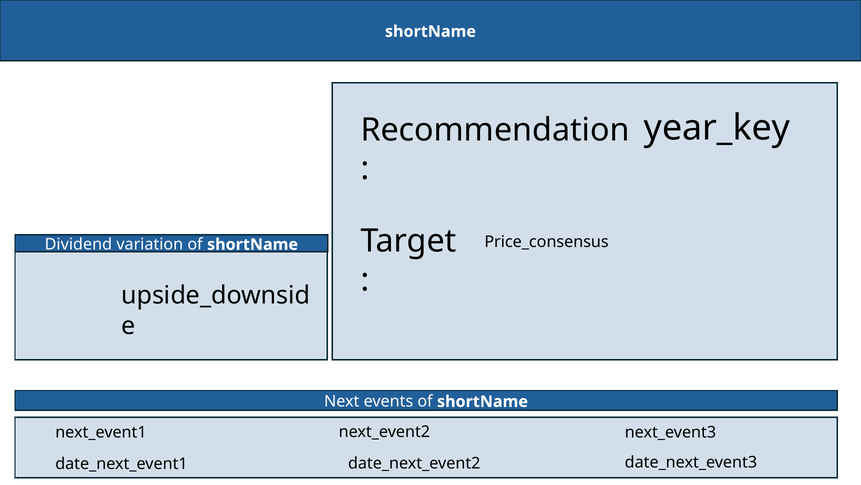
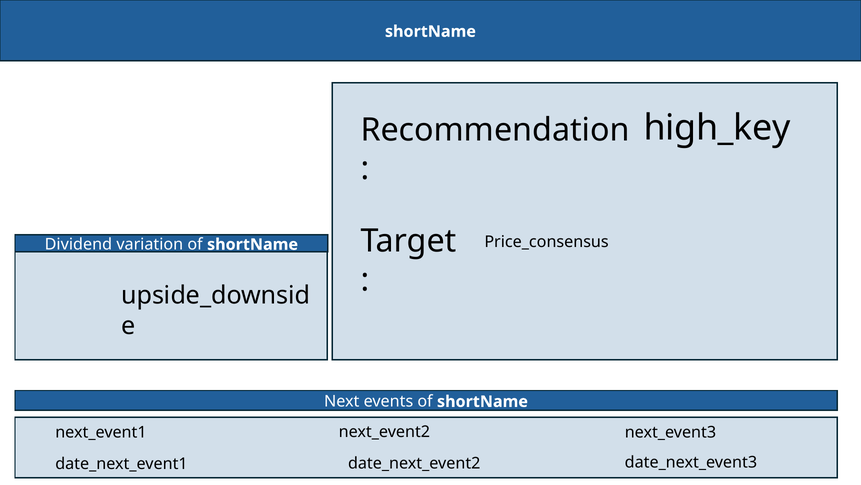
year_key: year_key -> high_key (717, 128)
